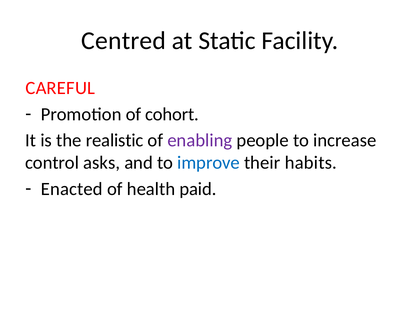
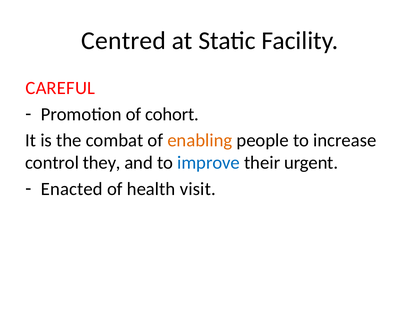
realistic: realistic -> combat (115, 140)
enabling colour: purple -> orange (200, 140)
asks: asks -> they (102, 163)
habits: habits -> urgent (311, 163)
paid: paid -> visit (198, 189)
